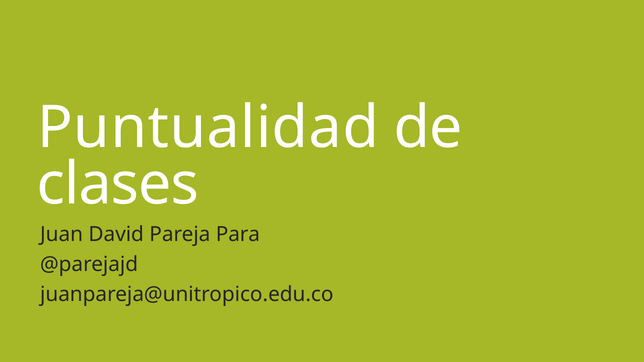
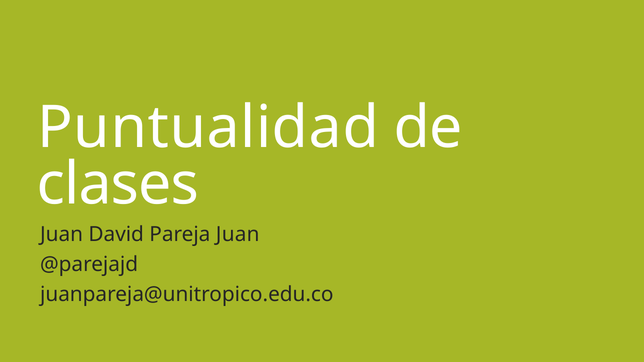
Pareja Para: Para -> Juan (238, 235)
